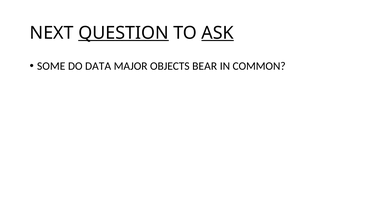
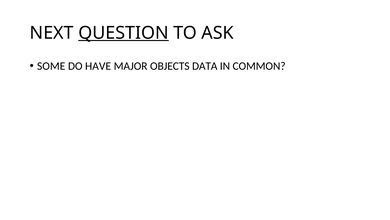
ASK underline: present -> none (218, 33)
DATA: DATA -> HAVE (98, 66)
BEAR: BEAR -> DATA (205, 66)
